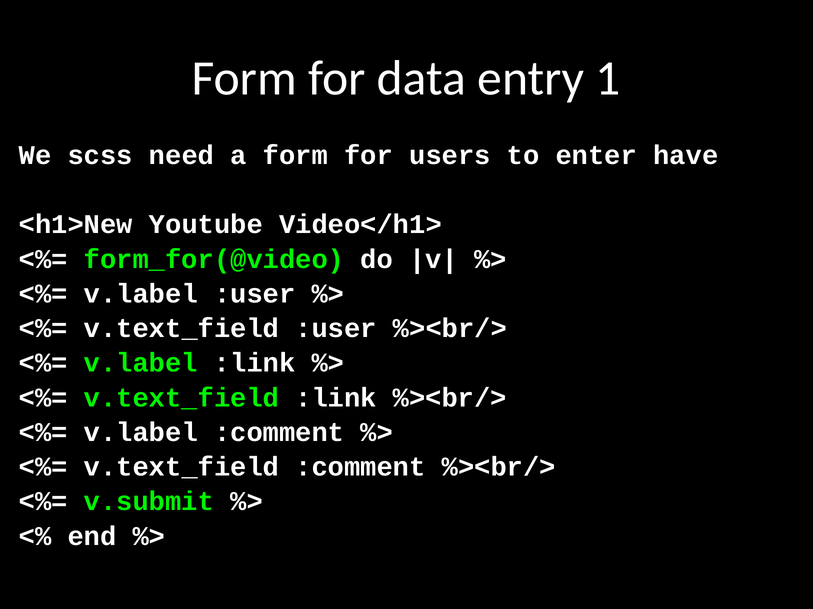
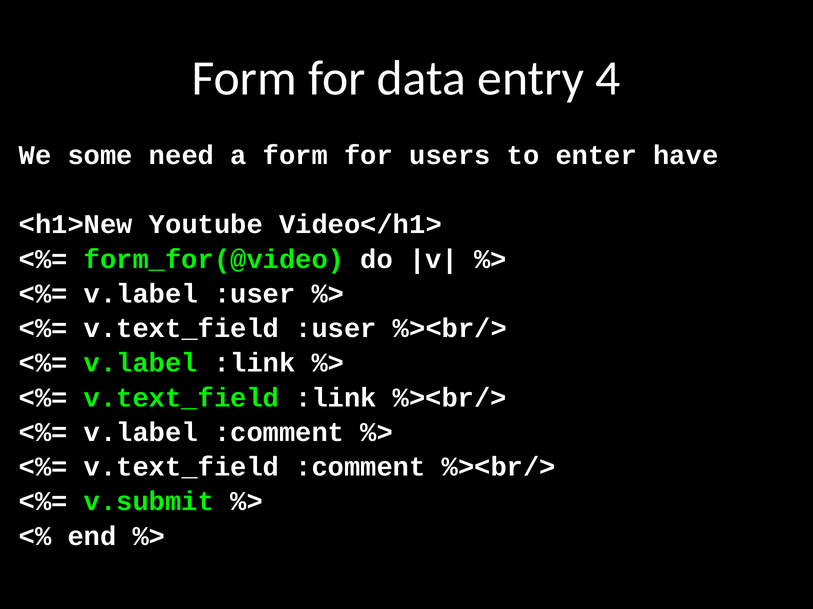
1: 1 -> 4 (608, 79)
scss: scss -> some (100, 155)
